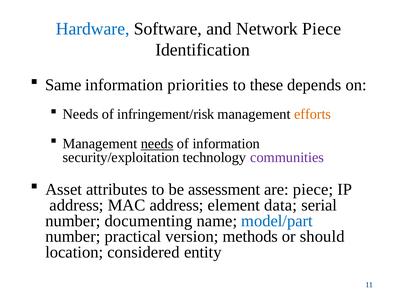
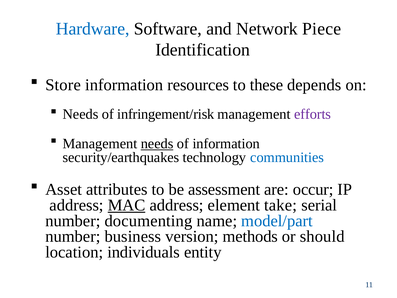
Same: Same -> Store (63, 85)
priorities: priorities -> resources (198, 85)
efforts colour: orange -> purple (313, 114)
security/exploitation: security/exploitation -> security/earthquakes (121, 157)
communities colour: purple -> blue (287, 157)
are piece: piece -> occur (313, 189)
MAC underline: none -> present (127, 205)
data: data -> take (281, 205)
practical: practical -> business (133, 236)
considered: considered -> individuals (144, 252)
